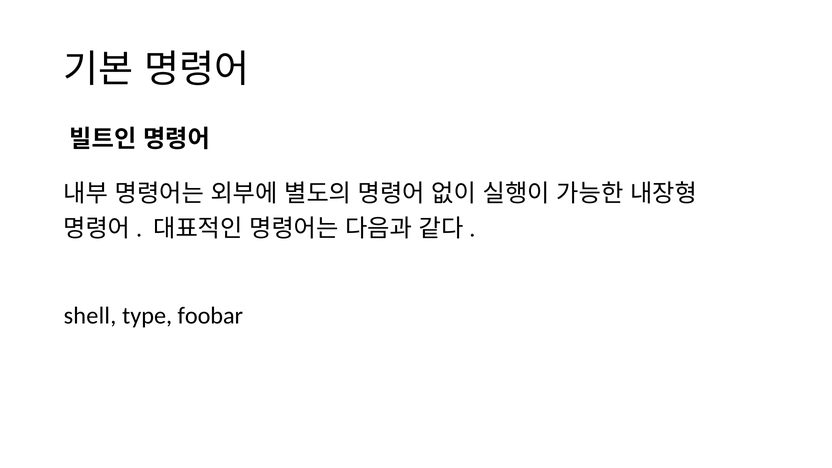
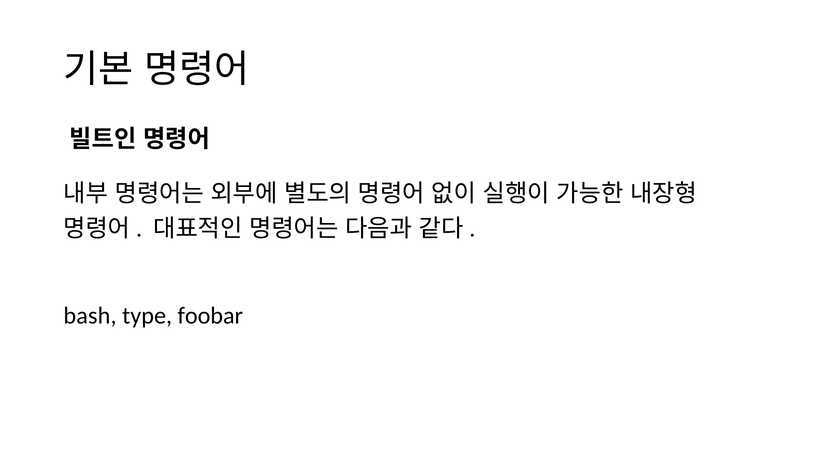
shell: shell -> bash (90, 316)
